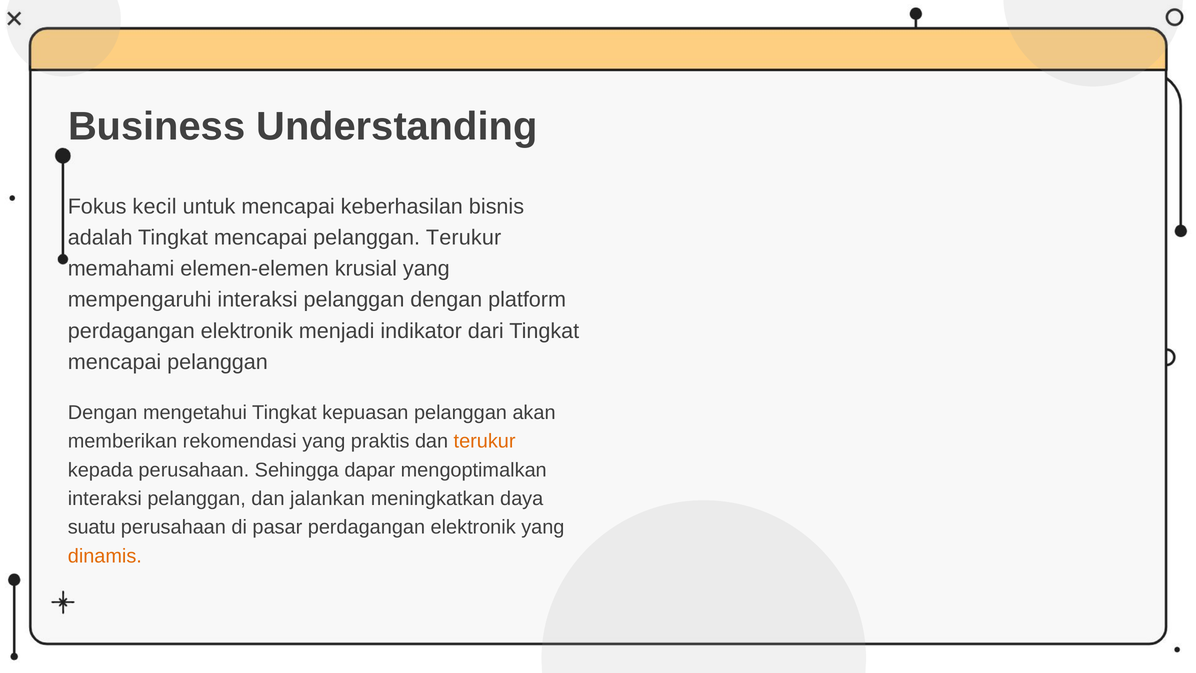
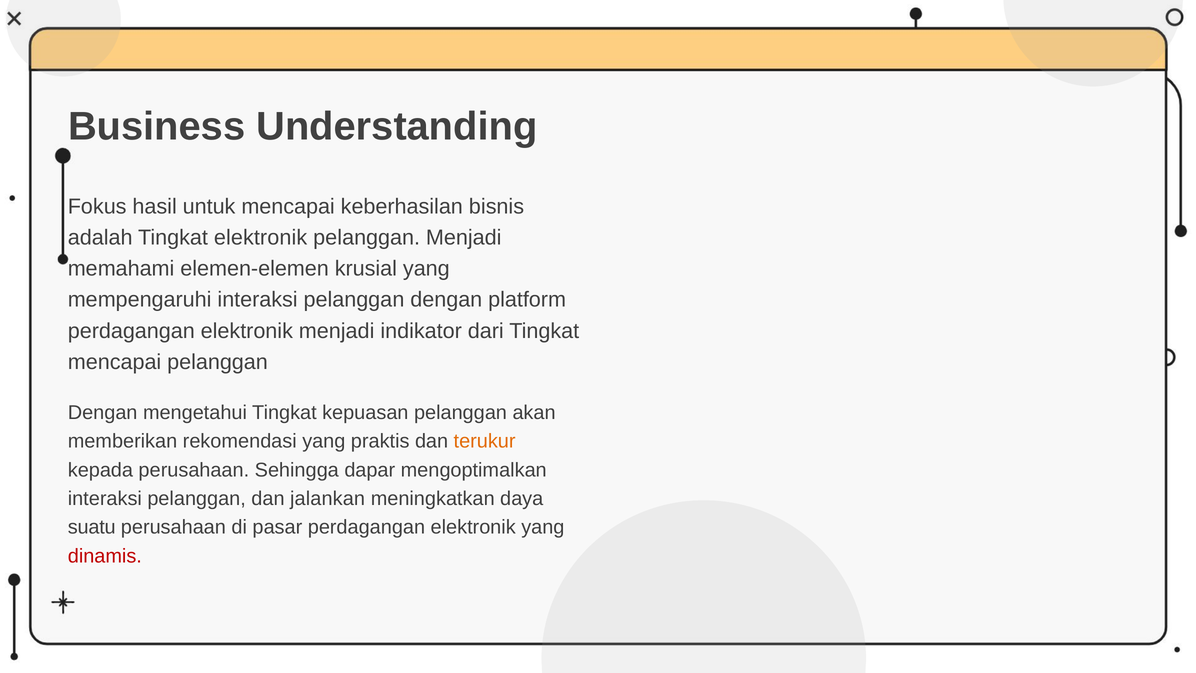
kecil: kecil -> hasil (155, 206)
adalah Tingkat mencapai: mencapai -> elektronik (261, 237)
pelanggan Terukur: Terukur -> Menjadi (464, 237)
dinamis colour: orange -> red (105, 556)
